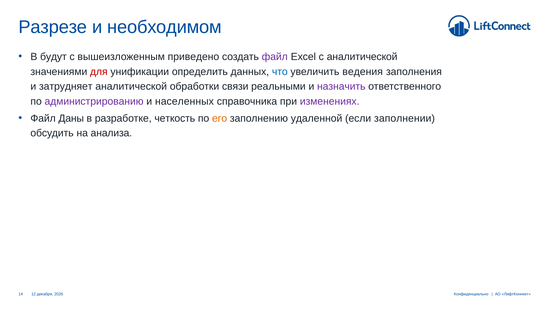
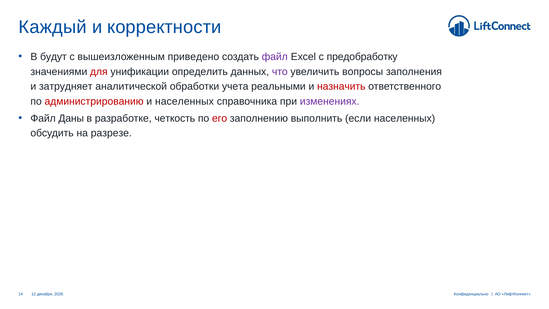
Разрезе: Разрезе -> Каждый (53, 27)
необходимом: необходимом -> корректности (164, 27)
с аналитической: аналитической -> предобработку (362, 57)
что colour: blue -> purple (280, 72)
ведения: ведения -> вопросы (363, 72)
связи: связи -> учета (235, 86)
назначить colour: purple -> red (341, 86)
администрированию colour: purple -> red (94, 101)
его colour: orange -> red (220, 118)
удаленной: удаленной -> выполнить (317, 118)
если заполнении: заполнении -> населенных (405, 118)
анализа: анализа -> разрезе (111, 133)
